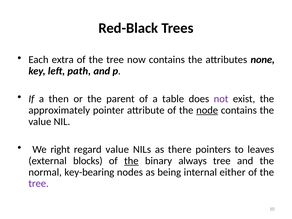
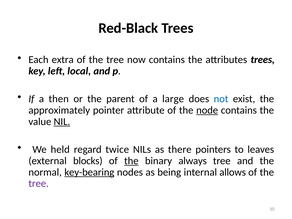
attributes none: none -> trees (263, 60)
path: path -> local (79, 71)
table: table -> large (173, 99)
not colour: purple -> blue (221, 99)
NIL underline: none -> present (62, 122)
right: right -> held (60, 149)
regard value: value -> twice (117, 149)
key-bearing underline: none -> present (89, 172)
either: either -> allows (233, 172)
